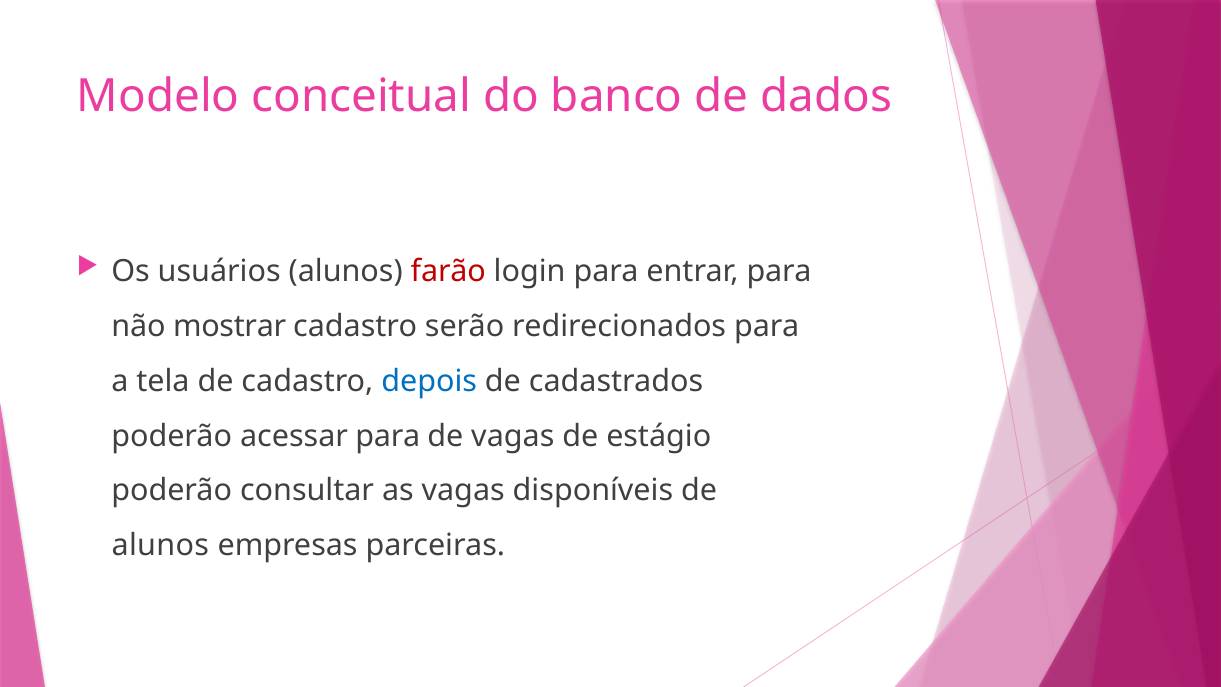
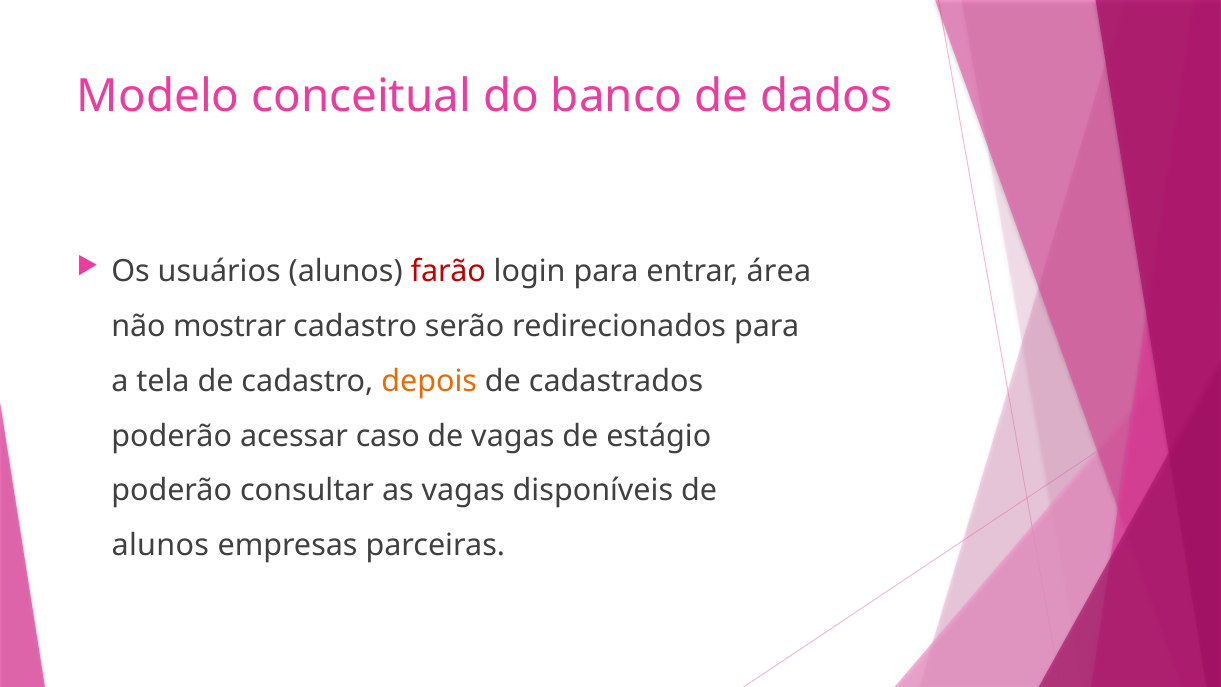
entrar para: para -> área (779, 271)
depois colour: blue -> orange (429, 381)
acessar para: para -> caso (388, 436)
